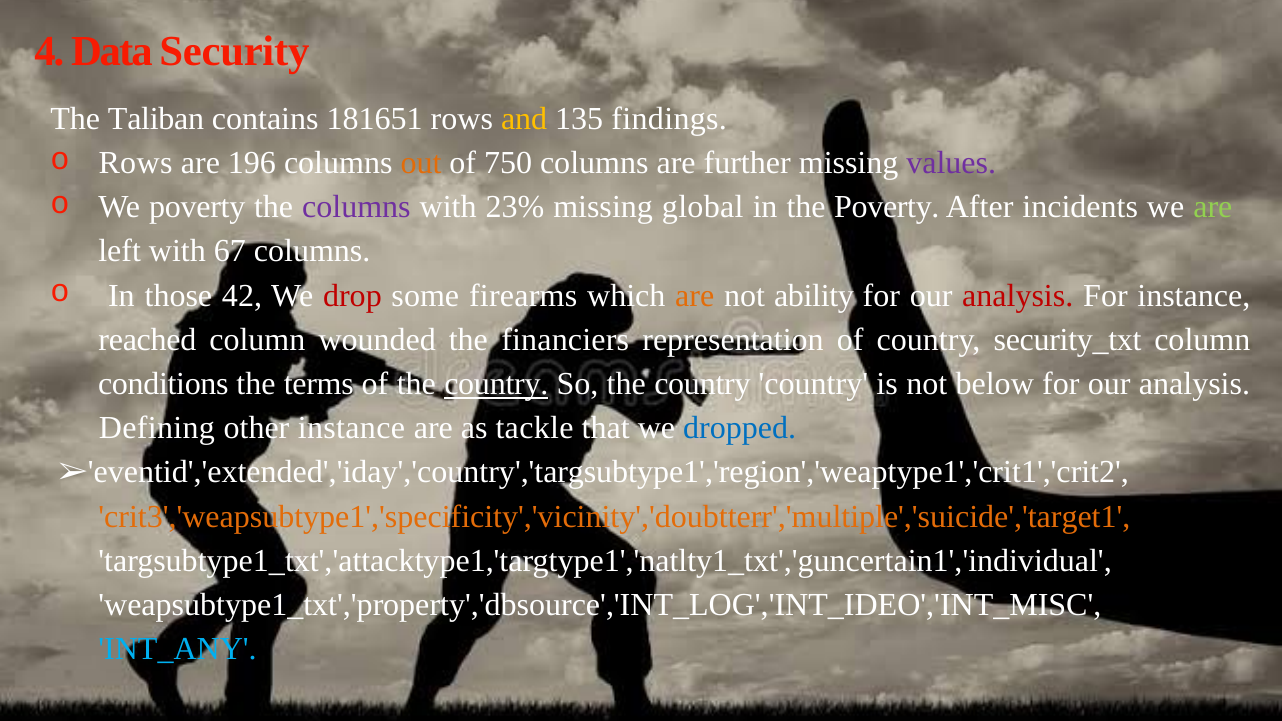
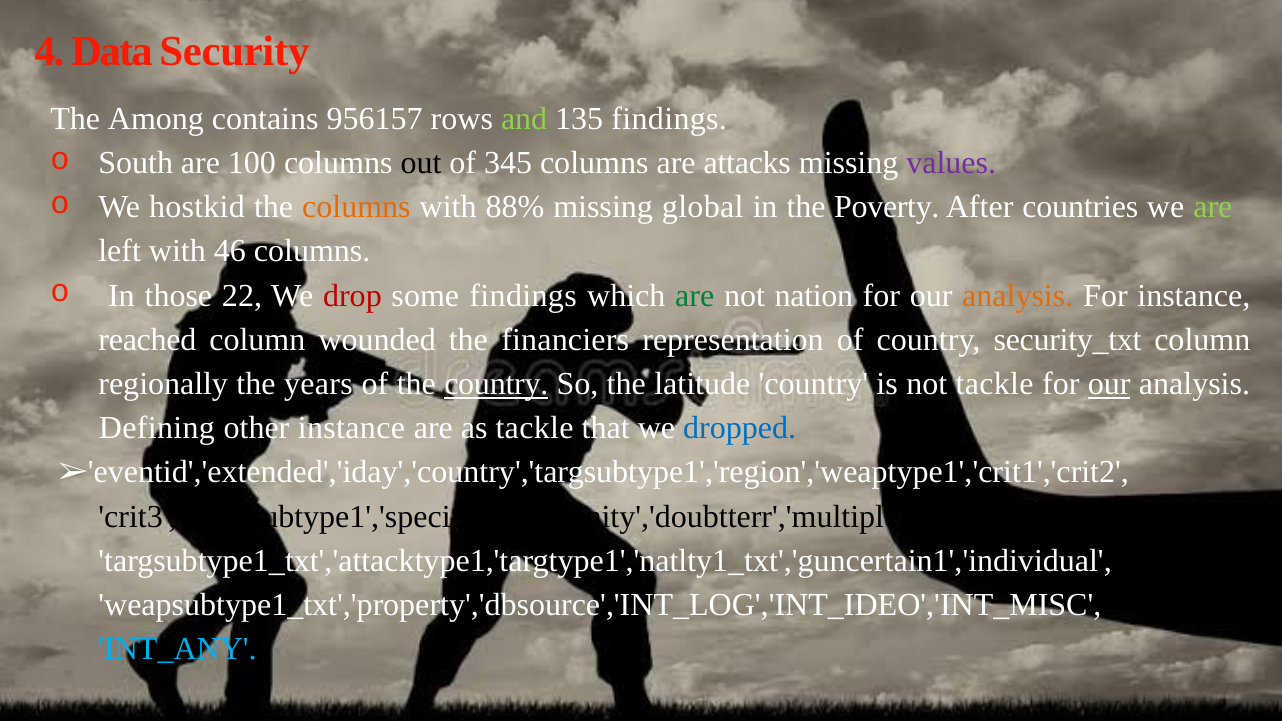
Taliban: Taliban -> Among (156, 119)
181651: 181651 -> 956157 (375, 119)
and colour: yellow -> light green (524, 119)
Rows: Rows -> South (136, 163)
196: 196 -> 100 (252, 163)
out colour: orange -> black (421, 163)
750: 750 -> 345 (508, 163)
further: further -> attacks (747, 163)
We poverty: poverty -> hostkid (197, 207)
columns colour: purple -> orange (356, 207)
23%: 23% -> 88% (515, 207)
incidents: incidents -> countries (1080, 207)
67: 67 -> 46 (230, 251)
42: 42 -> 22 (242, 295)
some firearms: firearms -> findings (523, 295)
are colour: orange -> green (695, 295)
ability: ability -> nation (814, 295)
analysis colour: red -> orange (1018, 295)
conditions: conditions -> regionally (163, 384)
terms: terms -> years (318, 384)
So the country: country -> latitude (702, 384)
not below: below -> tackle (995, 384)
our underline: none -> present (1109, 384)
crit3','weapsubtype1','specificity','vicinity','doubtterr','multiple','suicide','target1 colour: orange -> black (614, 517)
